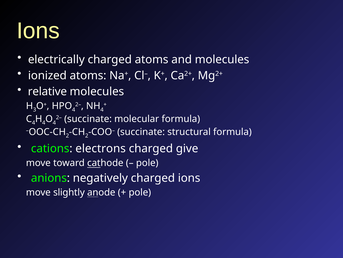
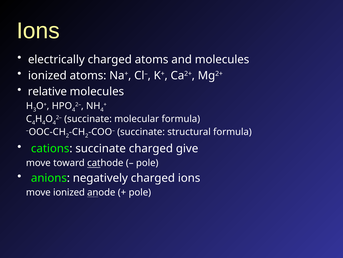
cations electrons: electrons -> succinate (101, 148)
move slightly: slightly -> ionized (69, 192)
